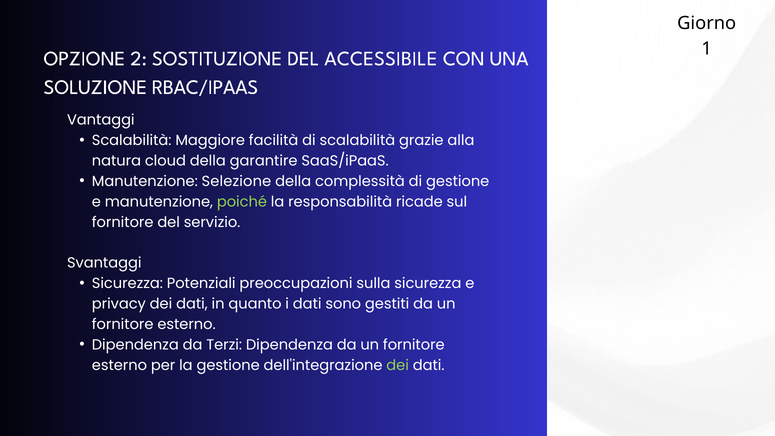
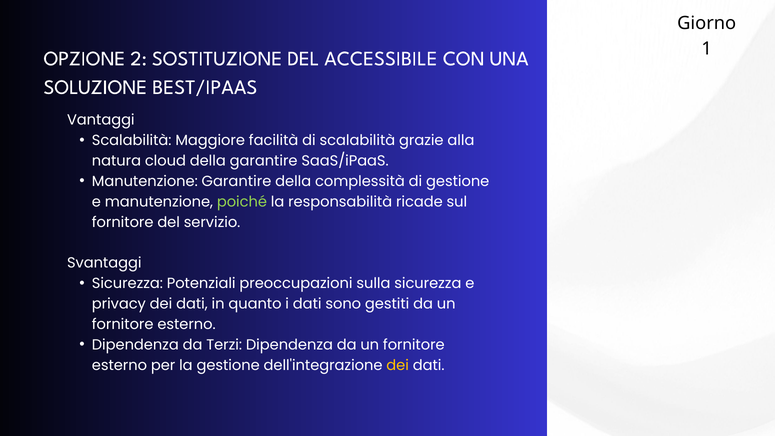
RBAC/IPAAS: RBAC/IPAAS -> BEST/IPAAS (205, 87)
Manutenzione Selezione: Selezione -> Garantire (236, 181)
dei colour: light green -> yellow (398, 365)
